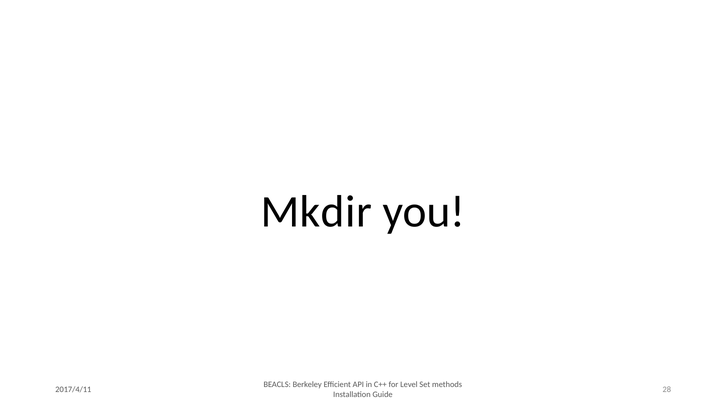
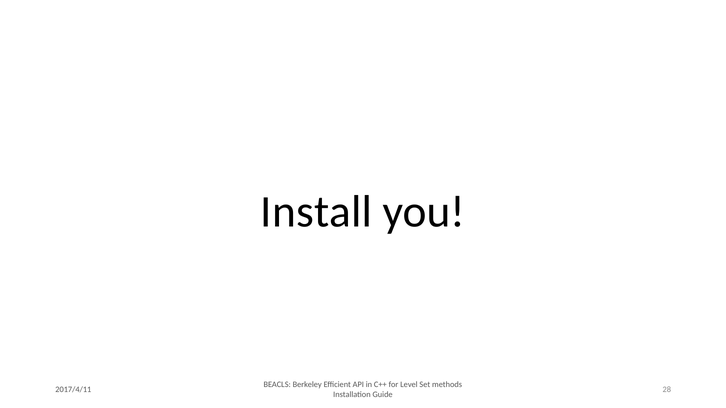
Mkdir: Mkdir -> Install (316, 212)
